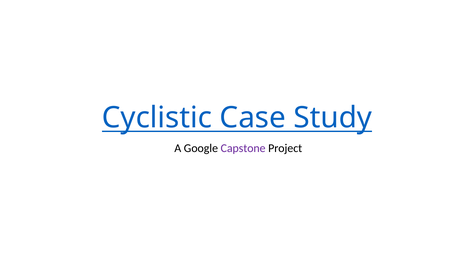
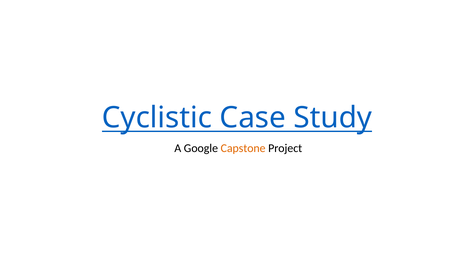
Capstone colour: purple -> orange (243, 148)
